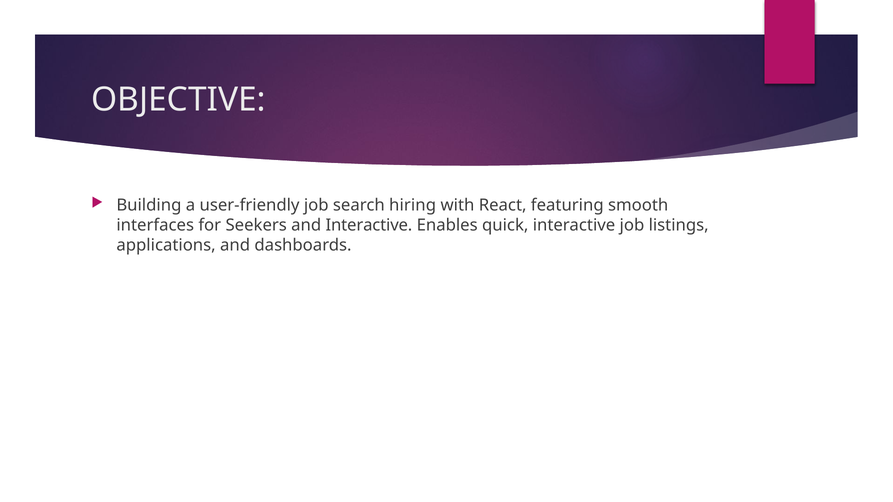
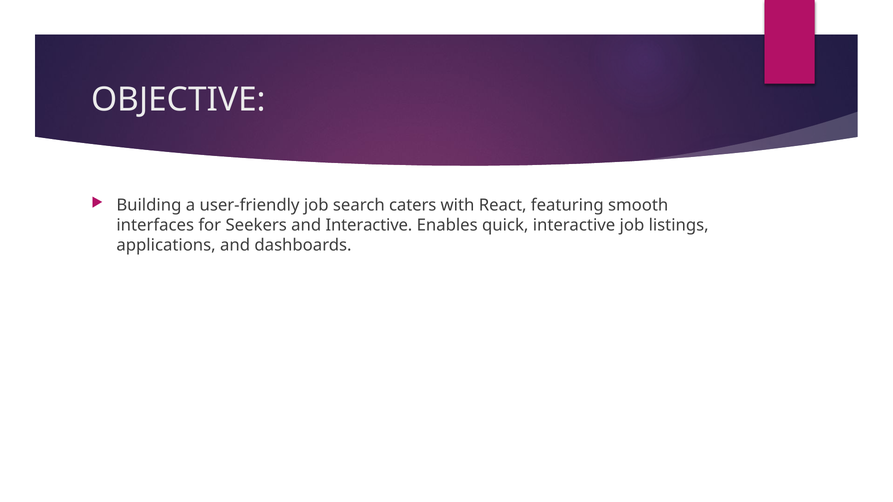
hiring: hiring -> caters (413, 205)
